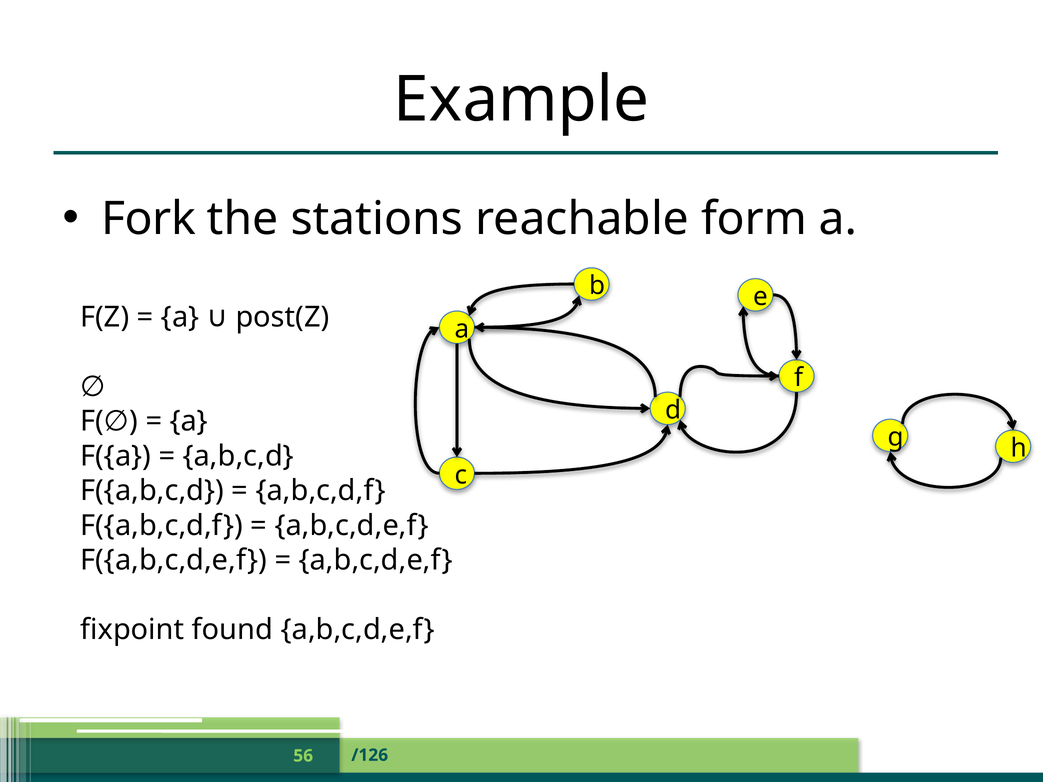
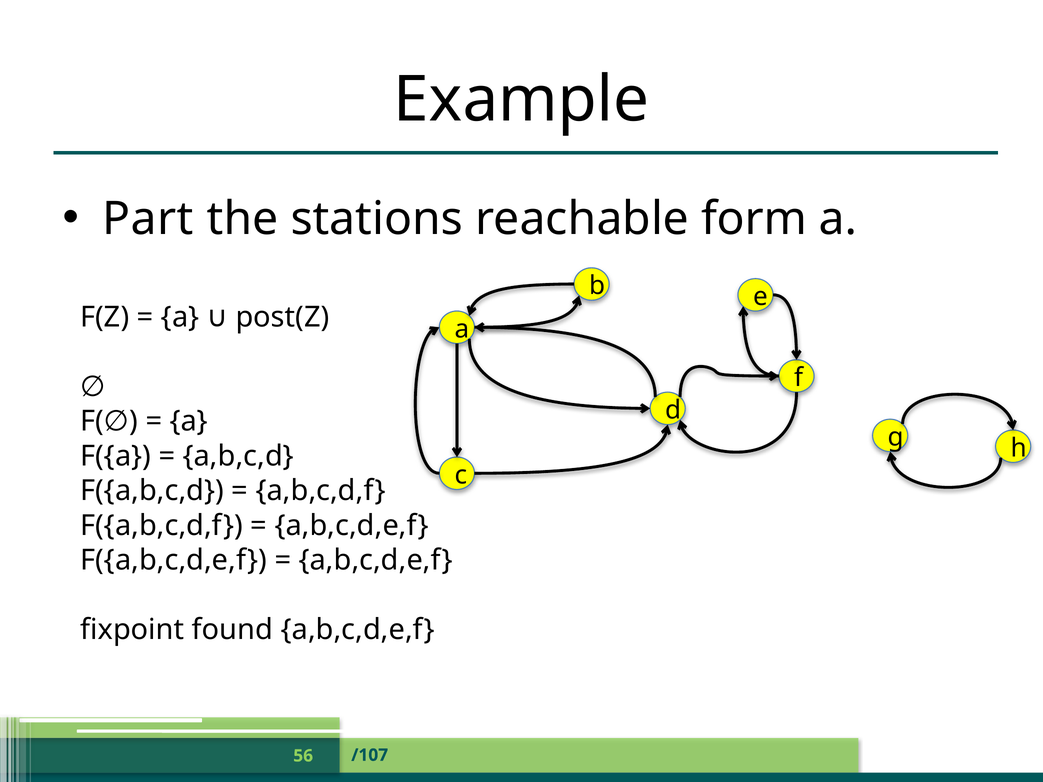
Fork: Fork -> Part (148, 219)
/126: /126 -> /107 (370, 755)
